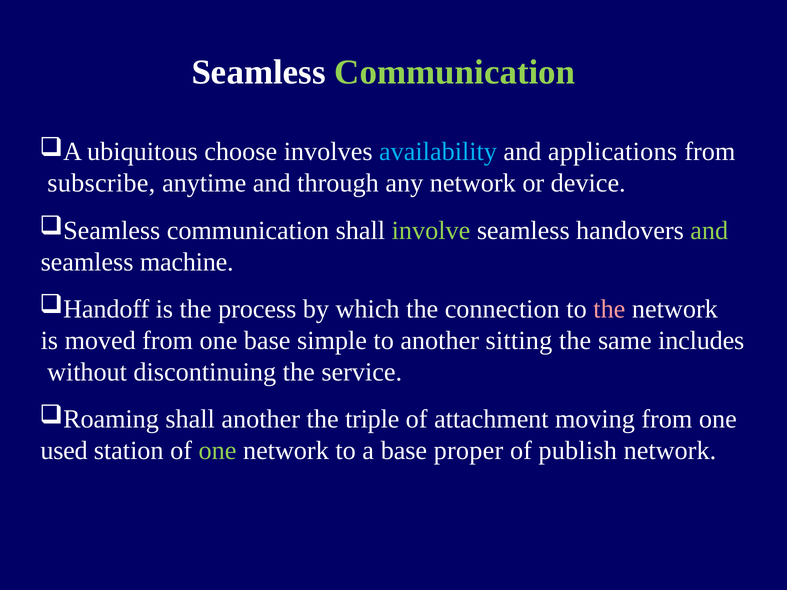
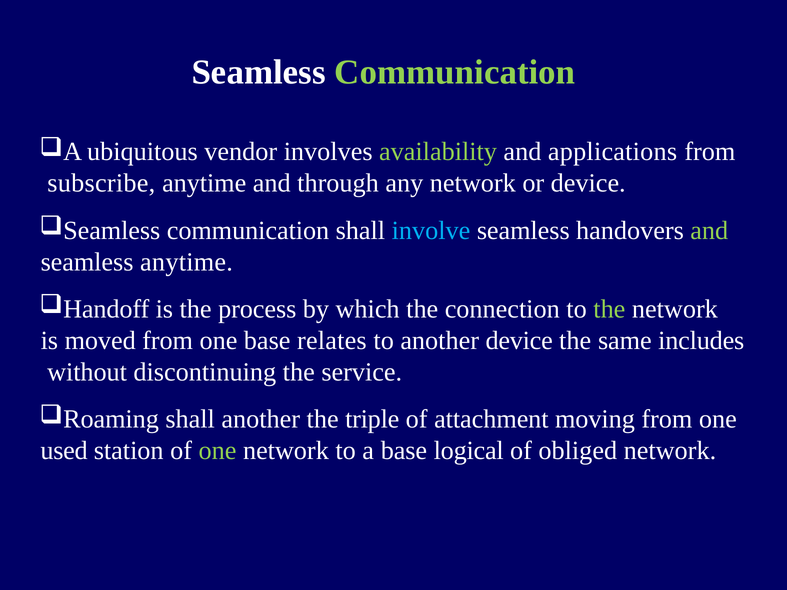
choose: choose -> vendor (241, 152)
availability colour: light blue -> light green (438, 152)
involve colour: light green -> light blue (431, 230)
seamless machine: machine -> anytime (187, 262)
the colour: pink -> light green (609, 309)
simple: simple -> relates (332, 341)
another sitting: sitting -> device (519, 341)
proper: proper -> logical (469, 451)
publish: publish -> obliged (578, 451)
